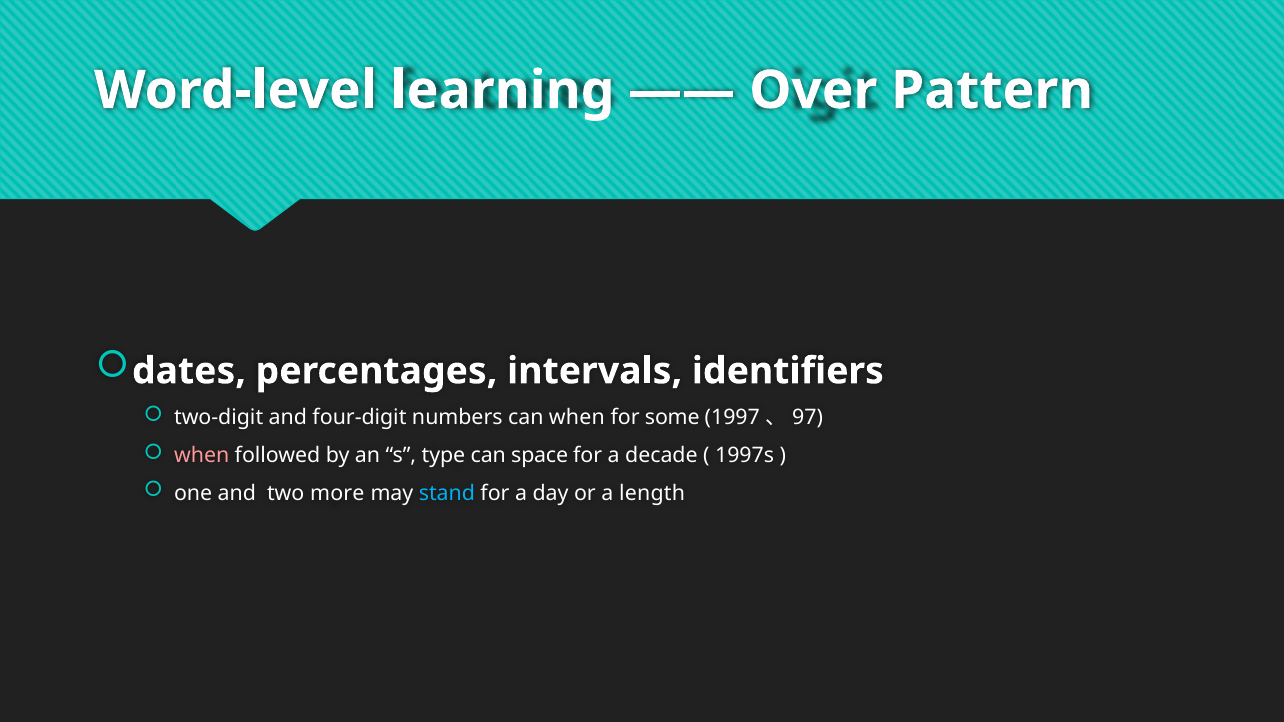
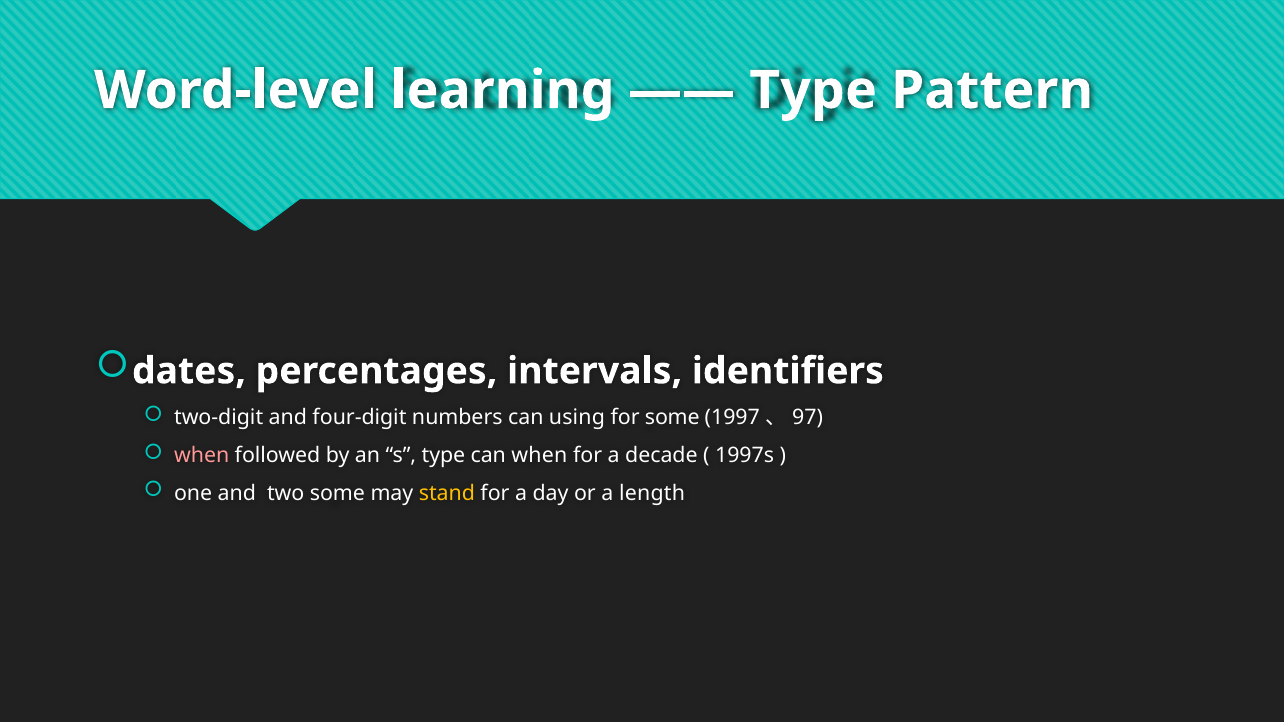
Over: Over -> Type (813, 90)
can when: when -> using (577, 418)
can space: space -> when (539, 456)
two more: more -> some (337, 494)
stand colour: light blue -> yellow (447, 494)
